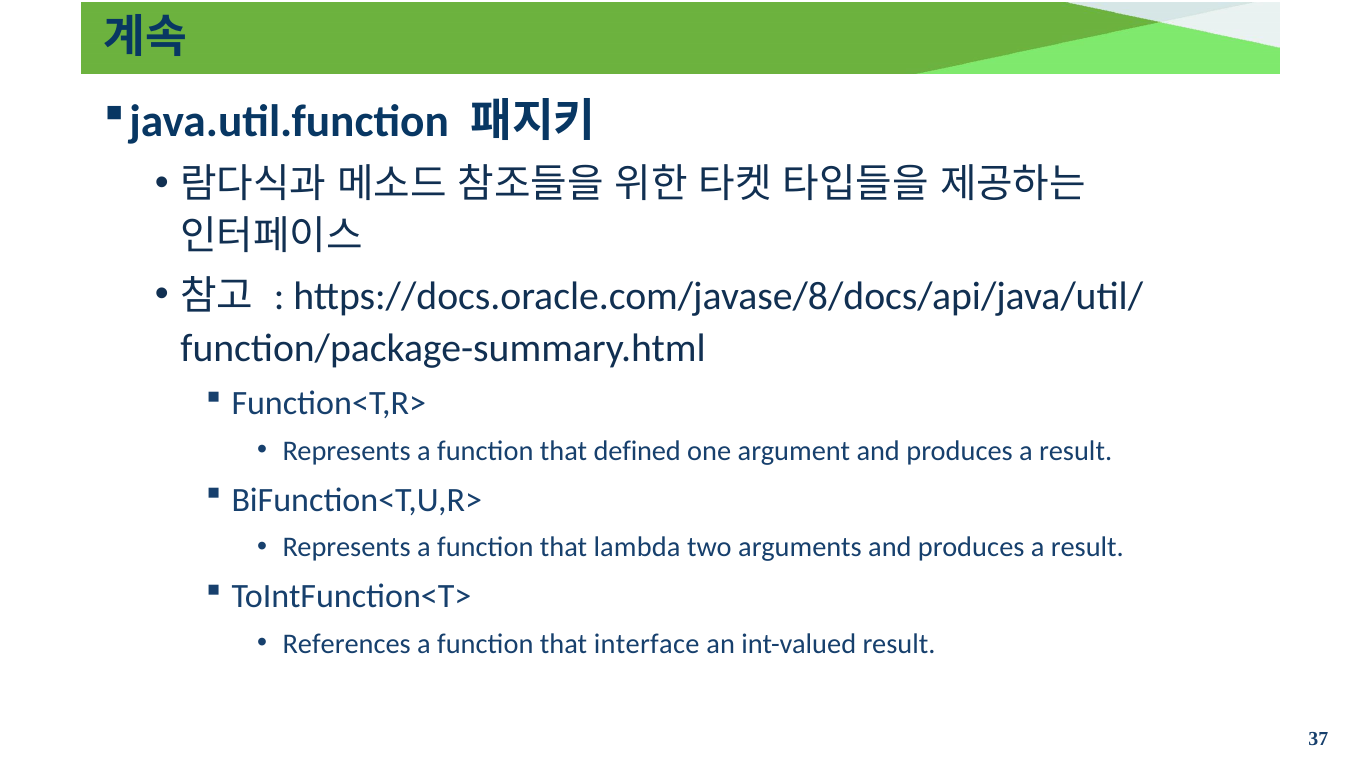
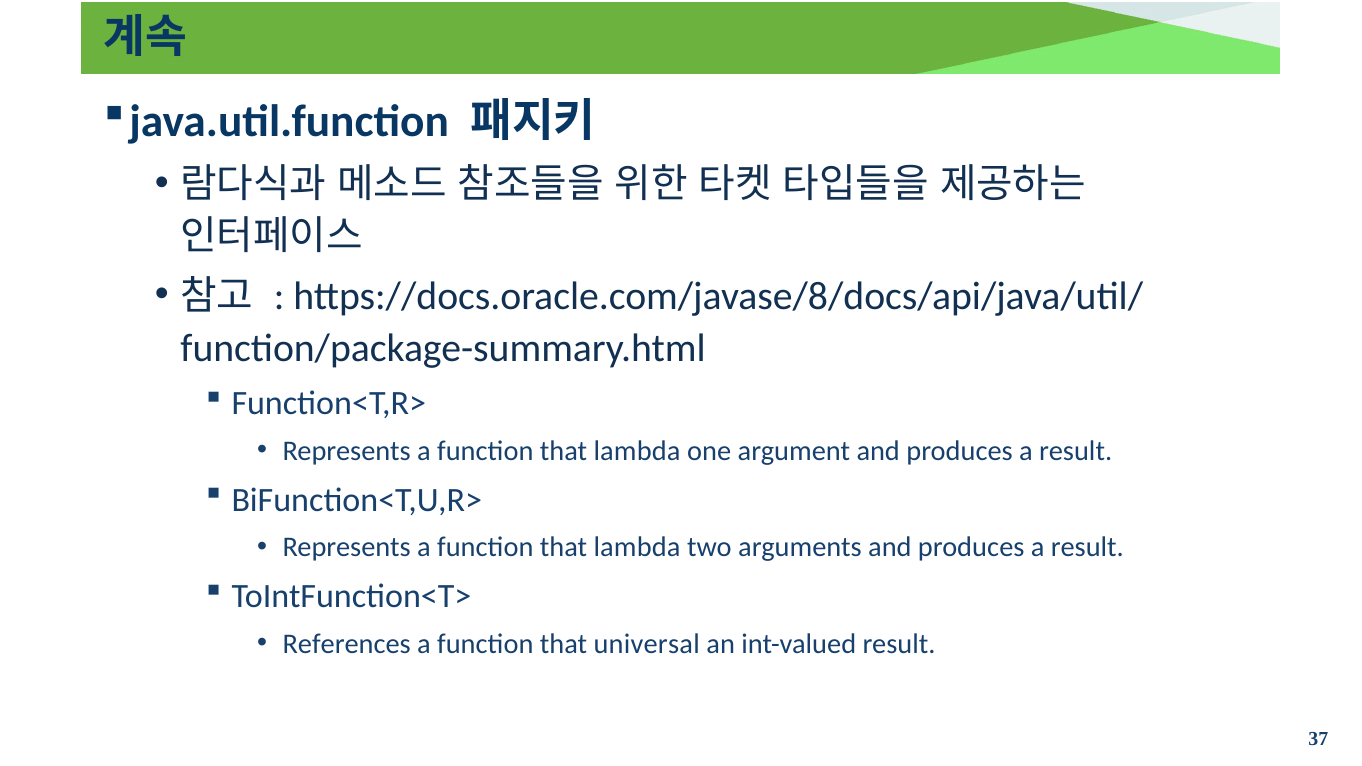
defined: defined -> lambda (637, 451)
interface: interface -> universal (647, 644)
